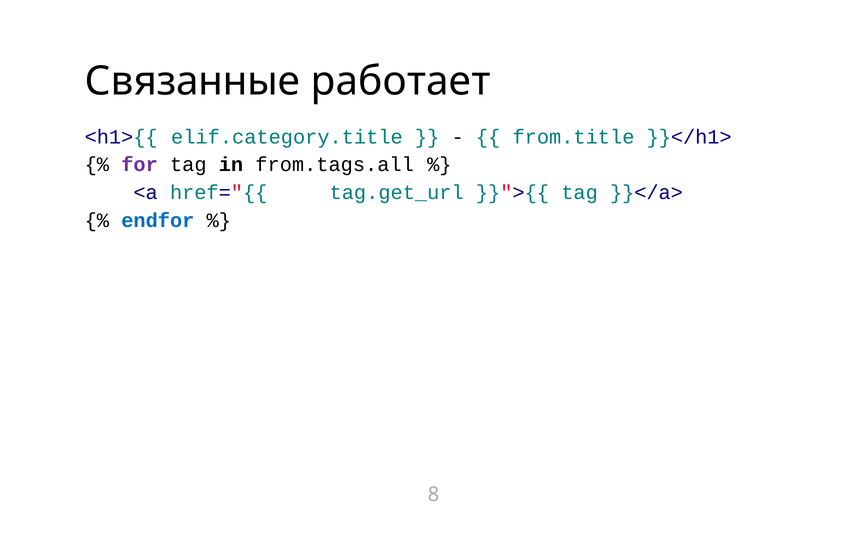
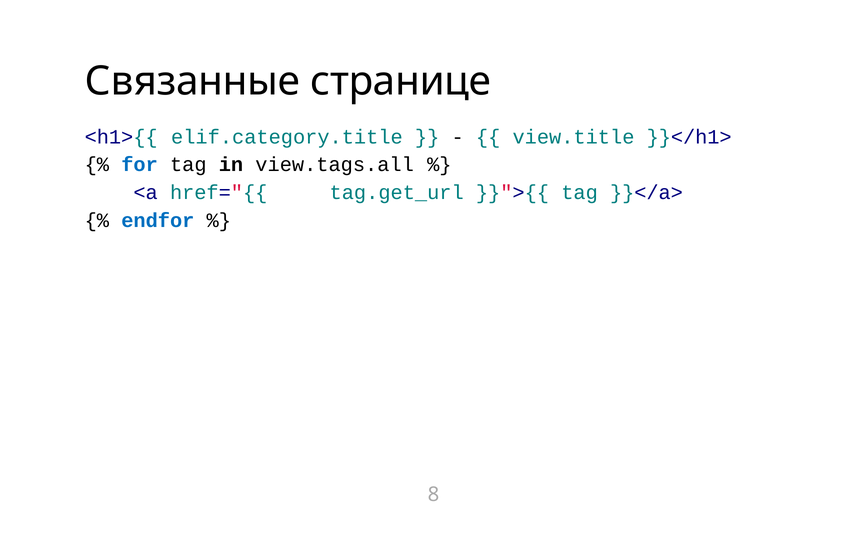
работает: работает -> странице (401, 81)
from.title: from.title -> view.title (573, 137)
for colour: purple -> blue (140, 165)
from.tags.all: from.tags.all -> view.tags.all (335, 165)
